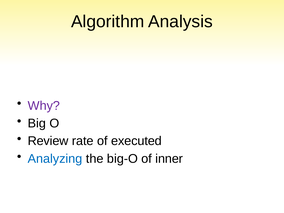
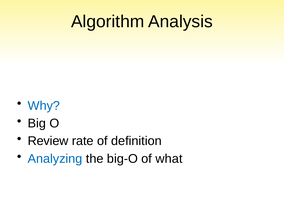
Why colour: purple -> blue (44, 106)
executed: executed -> definition (136, 141)
inner: inner -> what (169, 159)
